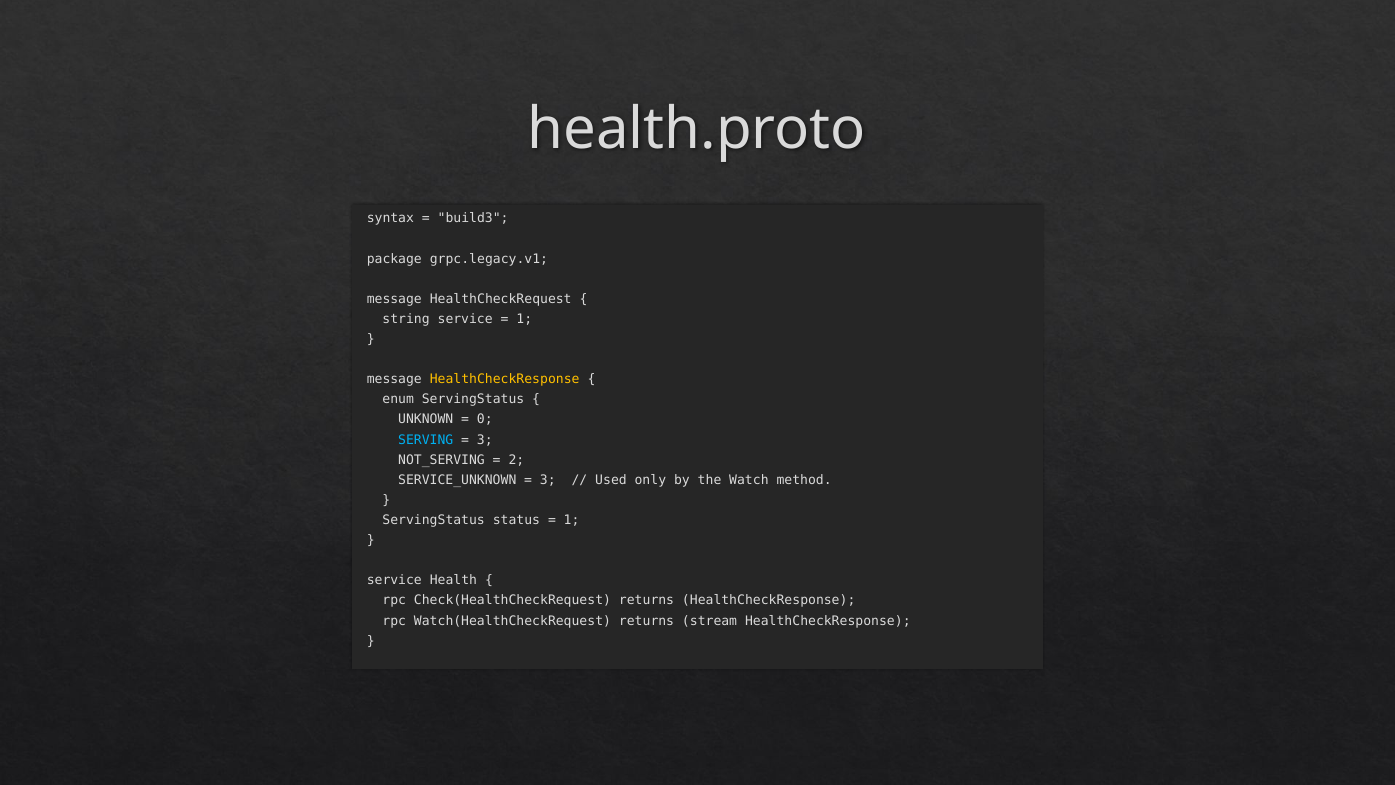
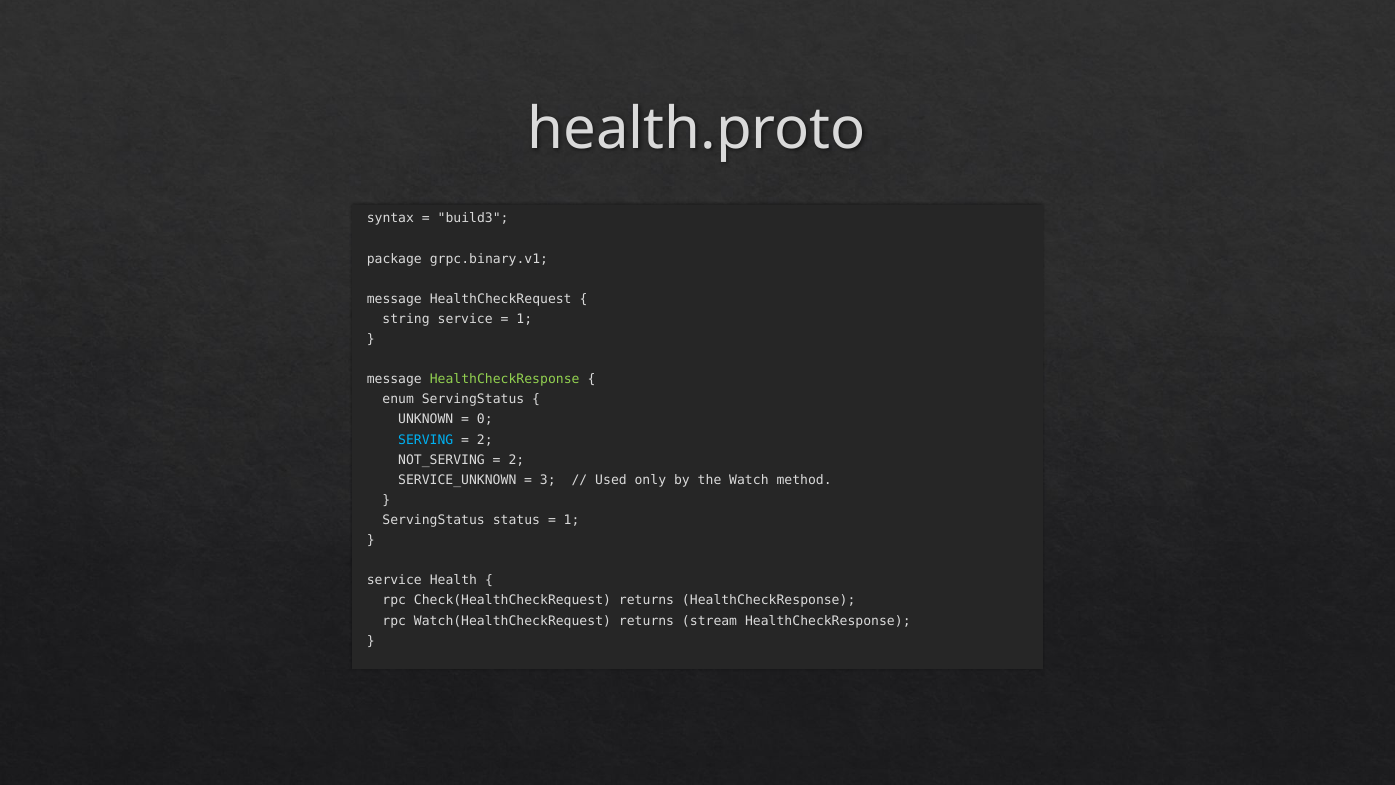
grpc.legacy.v1: grpc.legacy.v1 -> grpc.binary.v1 (489, 259)
HealthCheckResponse colour: yellow -> light green (505, 379)
3: 3 -> 2 (485, 440)
